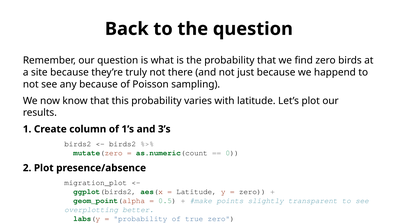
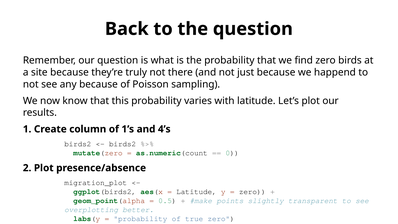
3’s: 3’s -> 4’s (164, 129)
